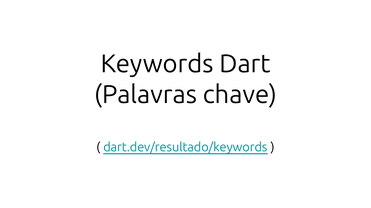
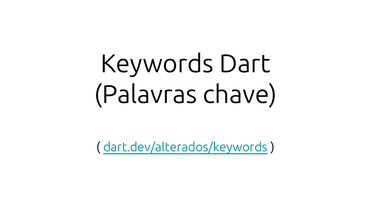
dart.dev/resultado/keywords: dart.dev/resultado/keywords -> dart.dev/alterados/keywords (185, 148)
